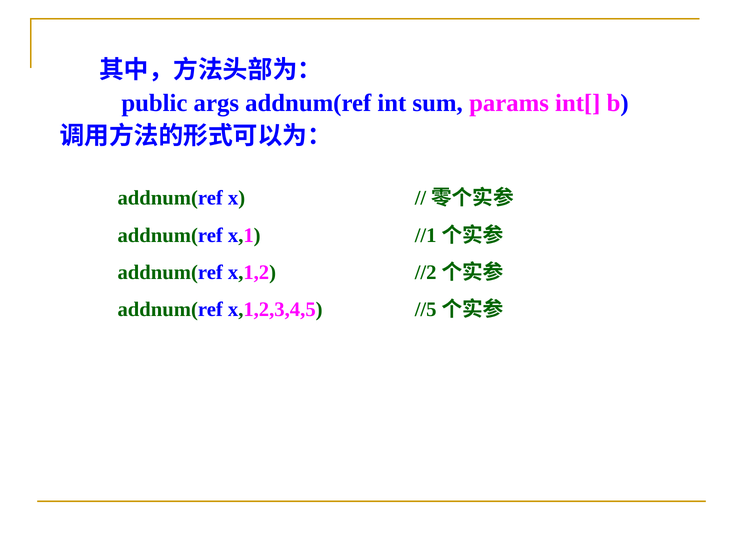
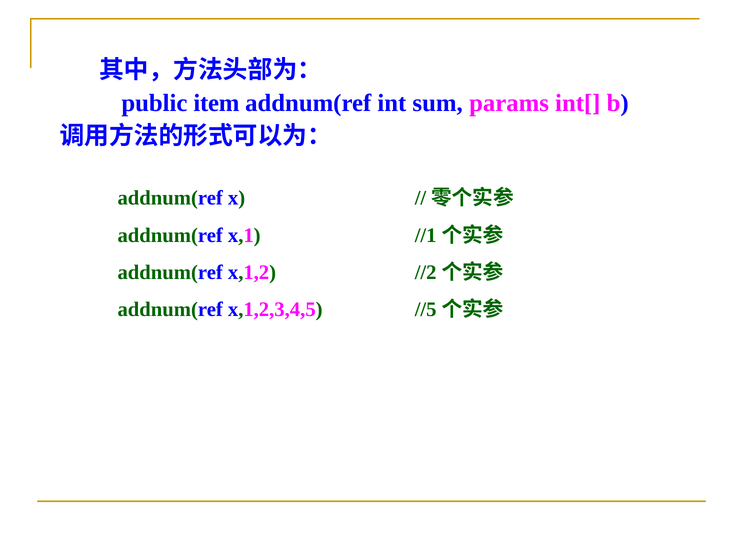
args: args -> item (216, 103)
